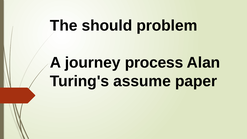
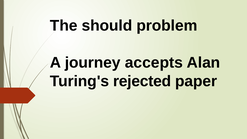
process: process -> accepts (154, 63)
assume: assume -> rejected (142, 81)
